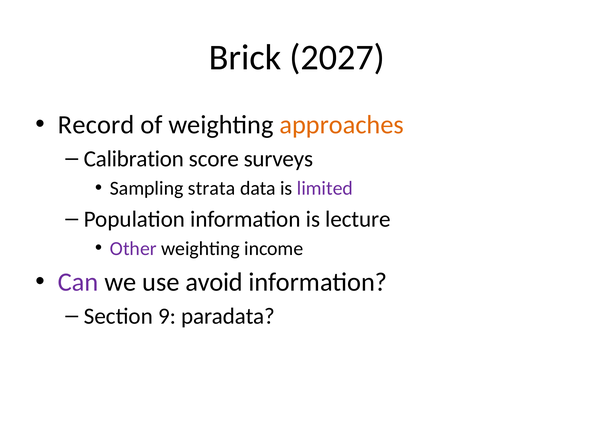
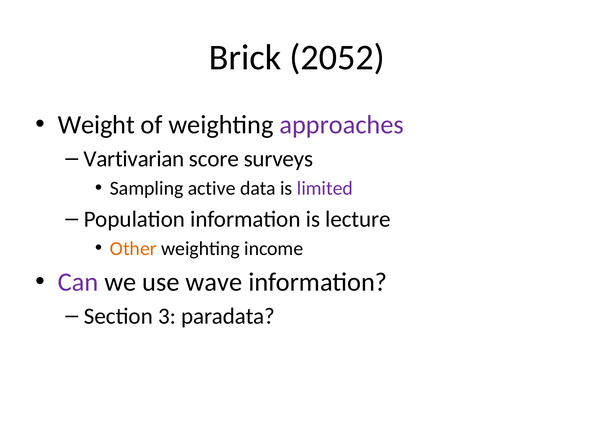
2027: 2027 -> 2052 (337, 58)
Record: Record -> Weight (96, 125)
approaches colour: orange -> purple (342, 125)
Calibration: Calibration -> Vartivarian (134, 159)
strata: strata -> active (212, 188)
Other colour: purple -> orange (133, 248)
avoid: avoid -> wave (214, 282)
9: 9 -> 3 (167, 316)
